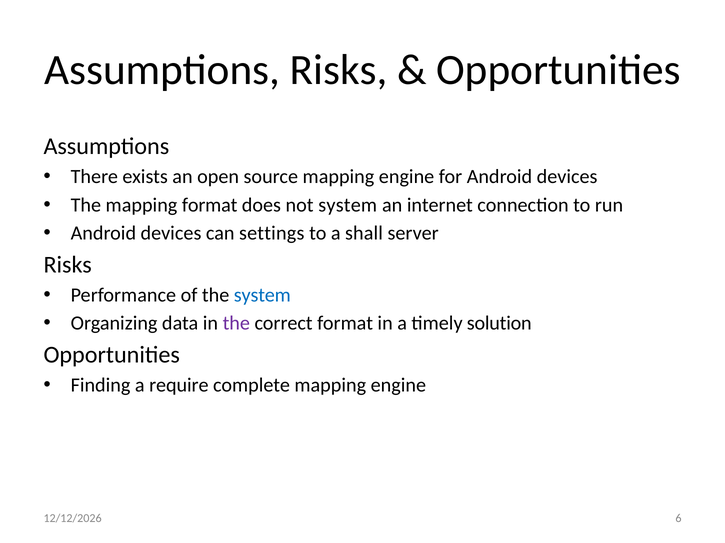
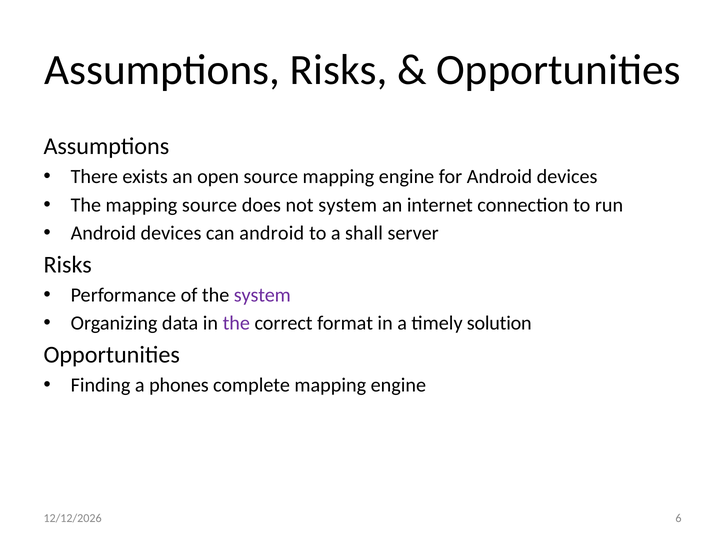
mapping format: format -> source (210, 205)
can settings: settings -> android (272, 234)
system colour: blue -> purple (262, 296)
require: require -> phones (179, 386)
